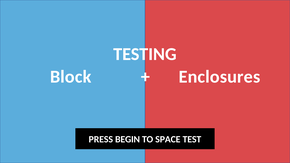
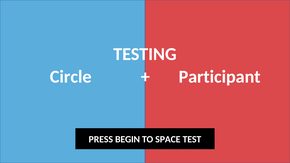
Block: Block -> Circle (71, 77)
Enclosures: Enclosures -> Participant (220, 77)
